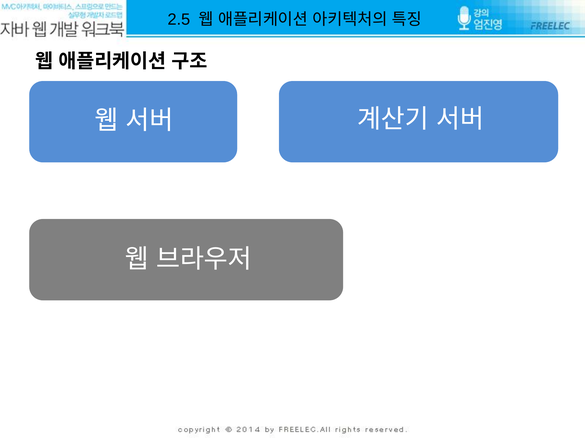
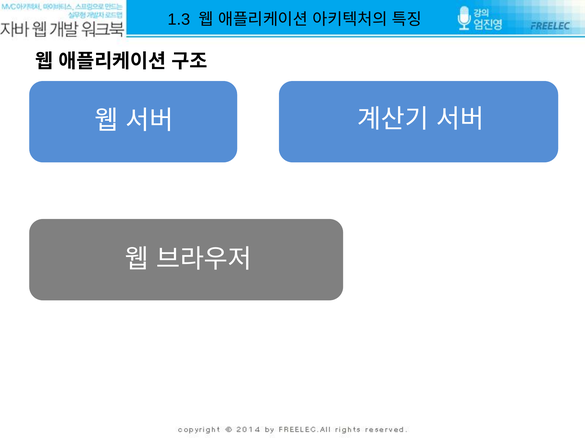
2.5: 2.5 -> 1.3 (179, 20)
